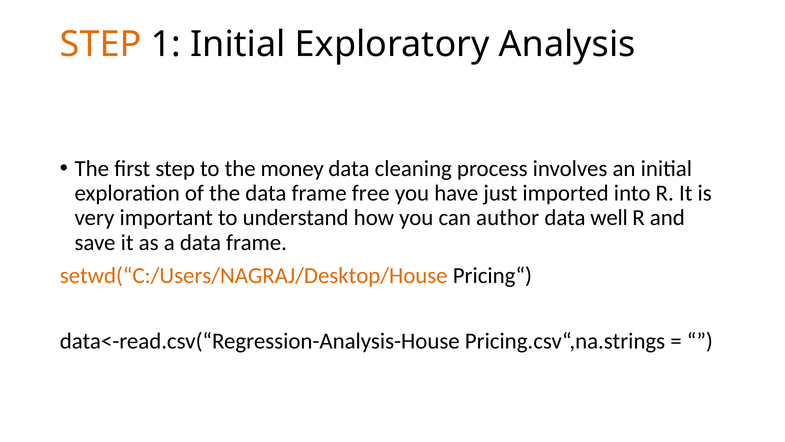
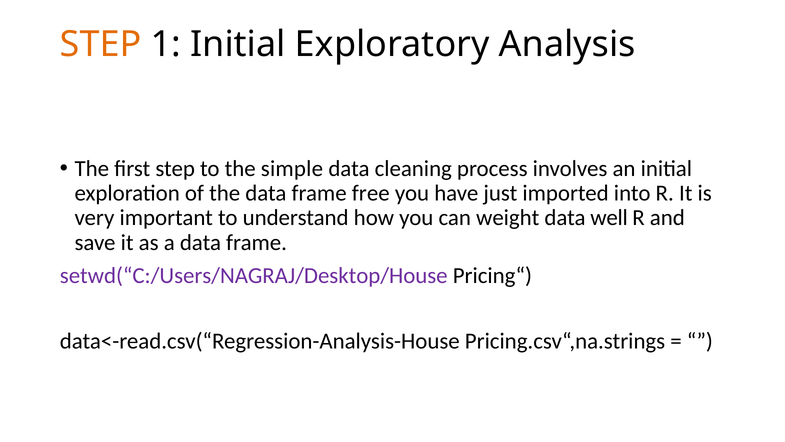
money: money -> simple (292, 168)
author: author -> weight (508, 218)
setwd(“C:/Users/NAGRAJ/Desktop/House colour: orange -> purple (254, 275)
